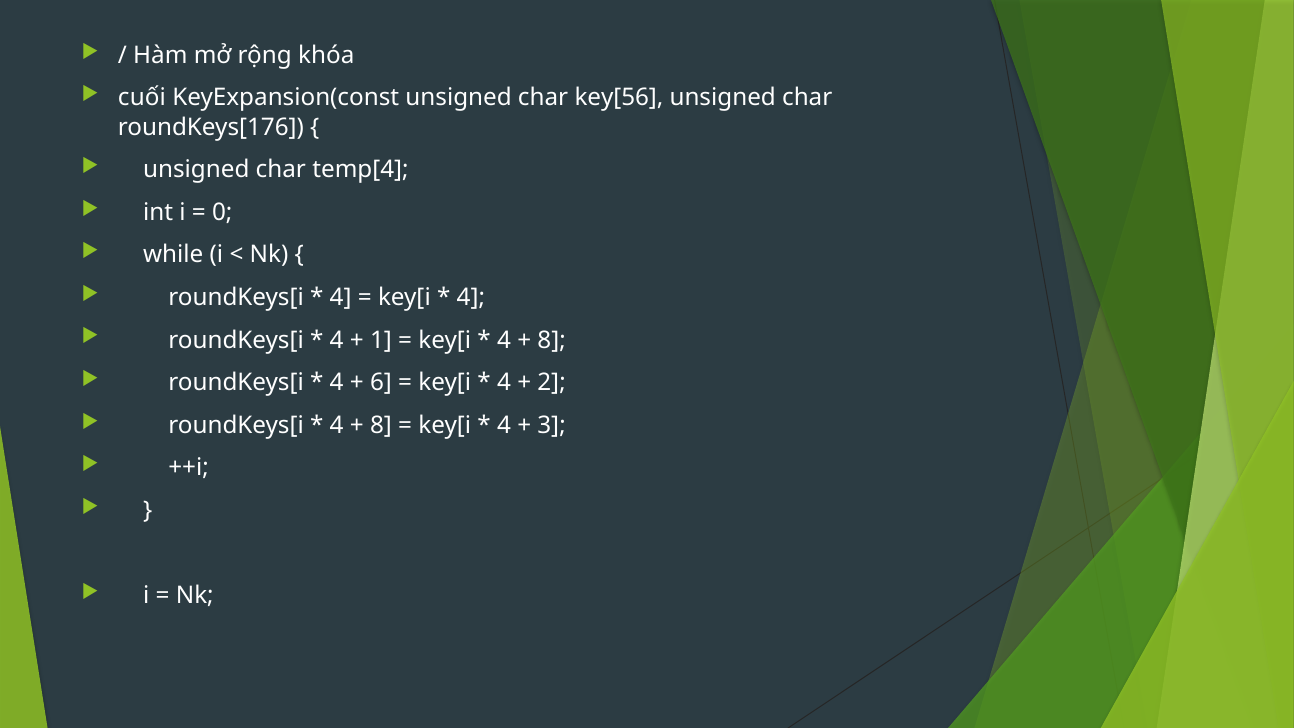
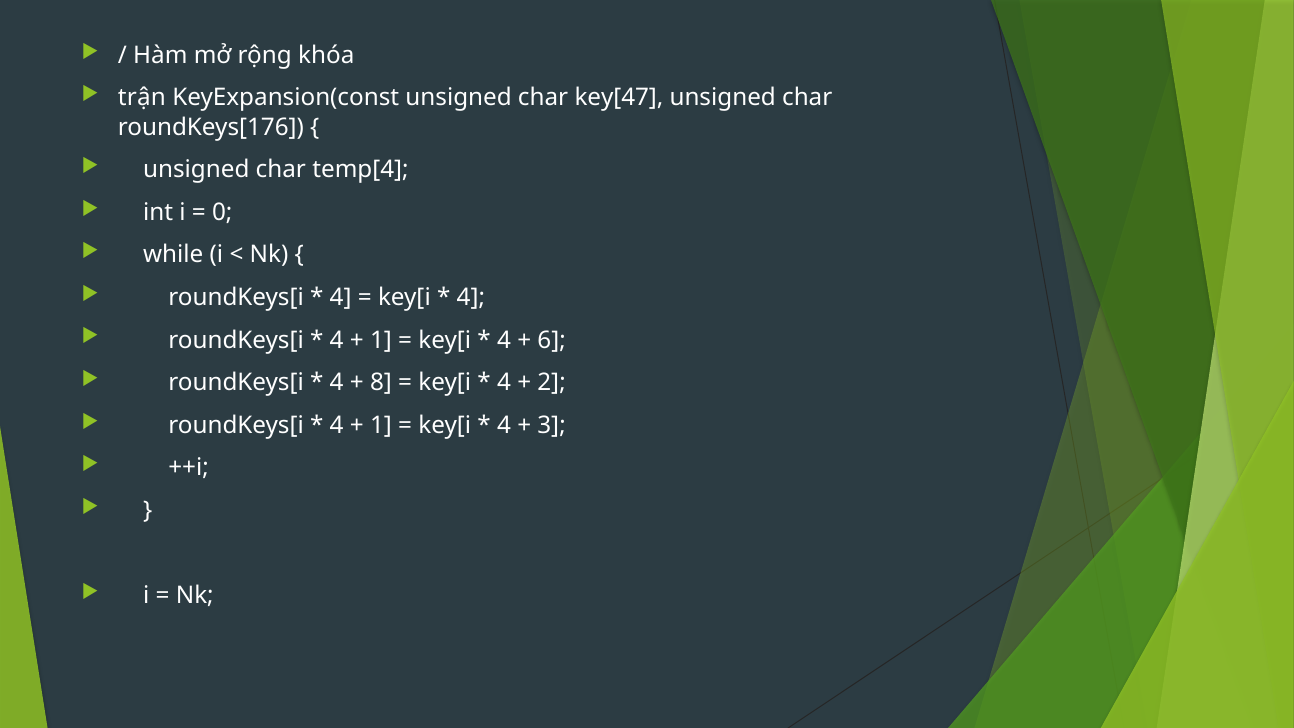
cuối: cuối -> trận (142, 98)
key[56: key[56 -> key[47 (619, 98)
8: 8 -> 6 (552, 340)
6: 6 -> 8 (381, 383)
8: 8 -> 1 (381, 425)
